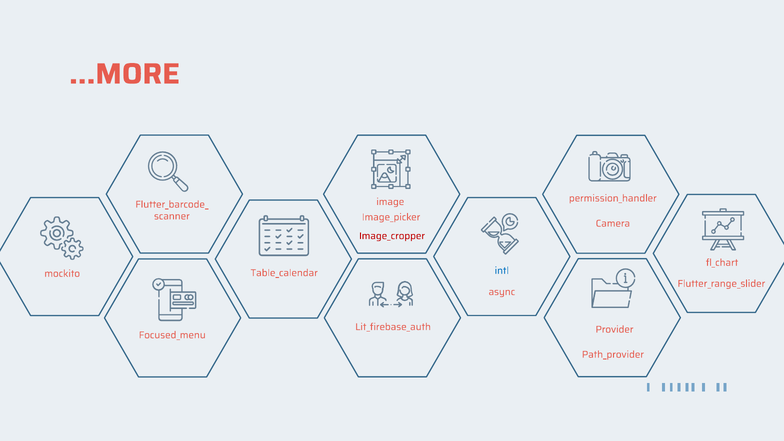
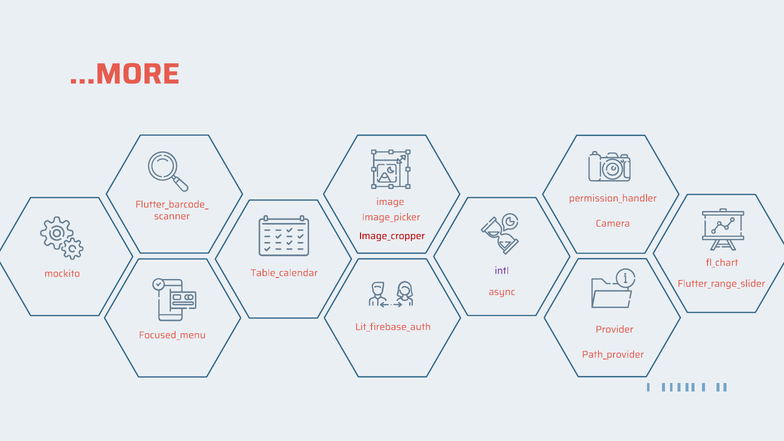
intl colour: blue -> purple (502, 271)
